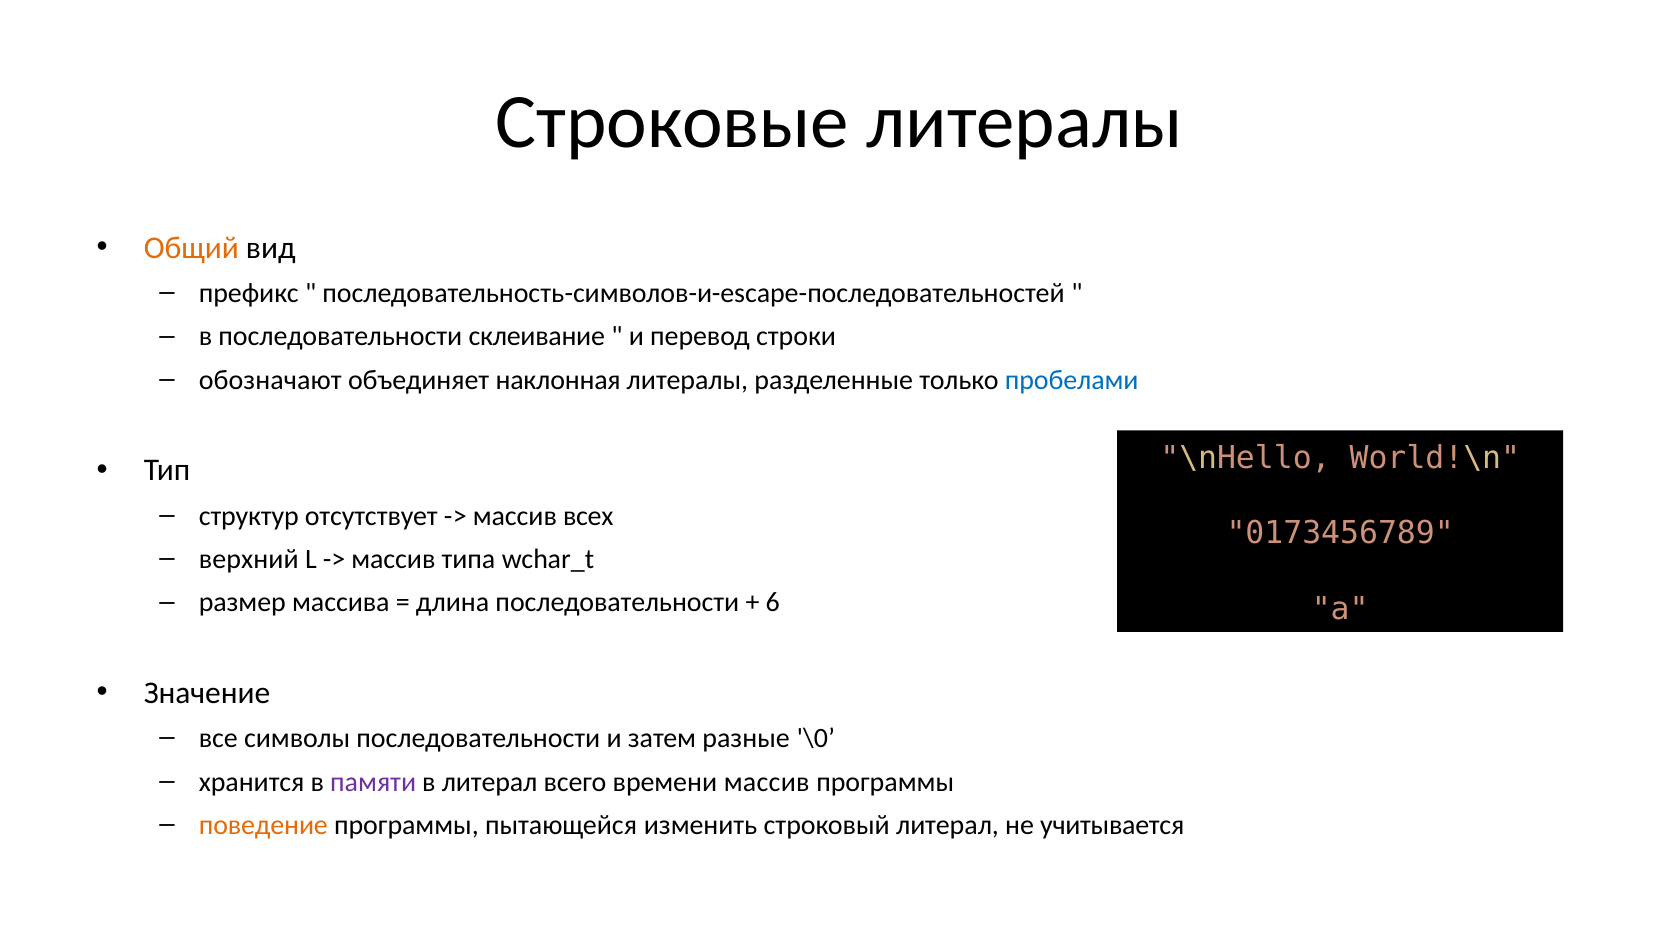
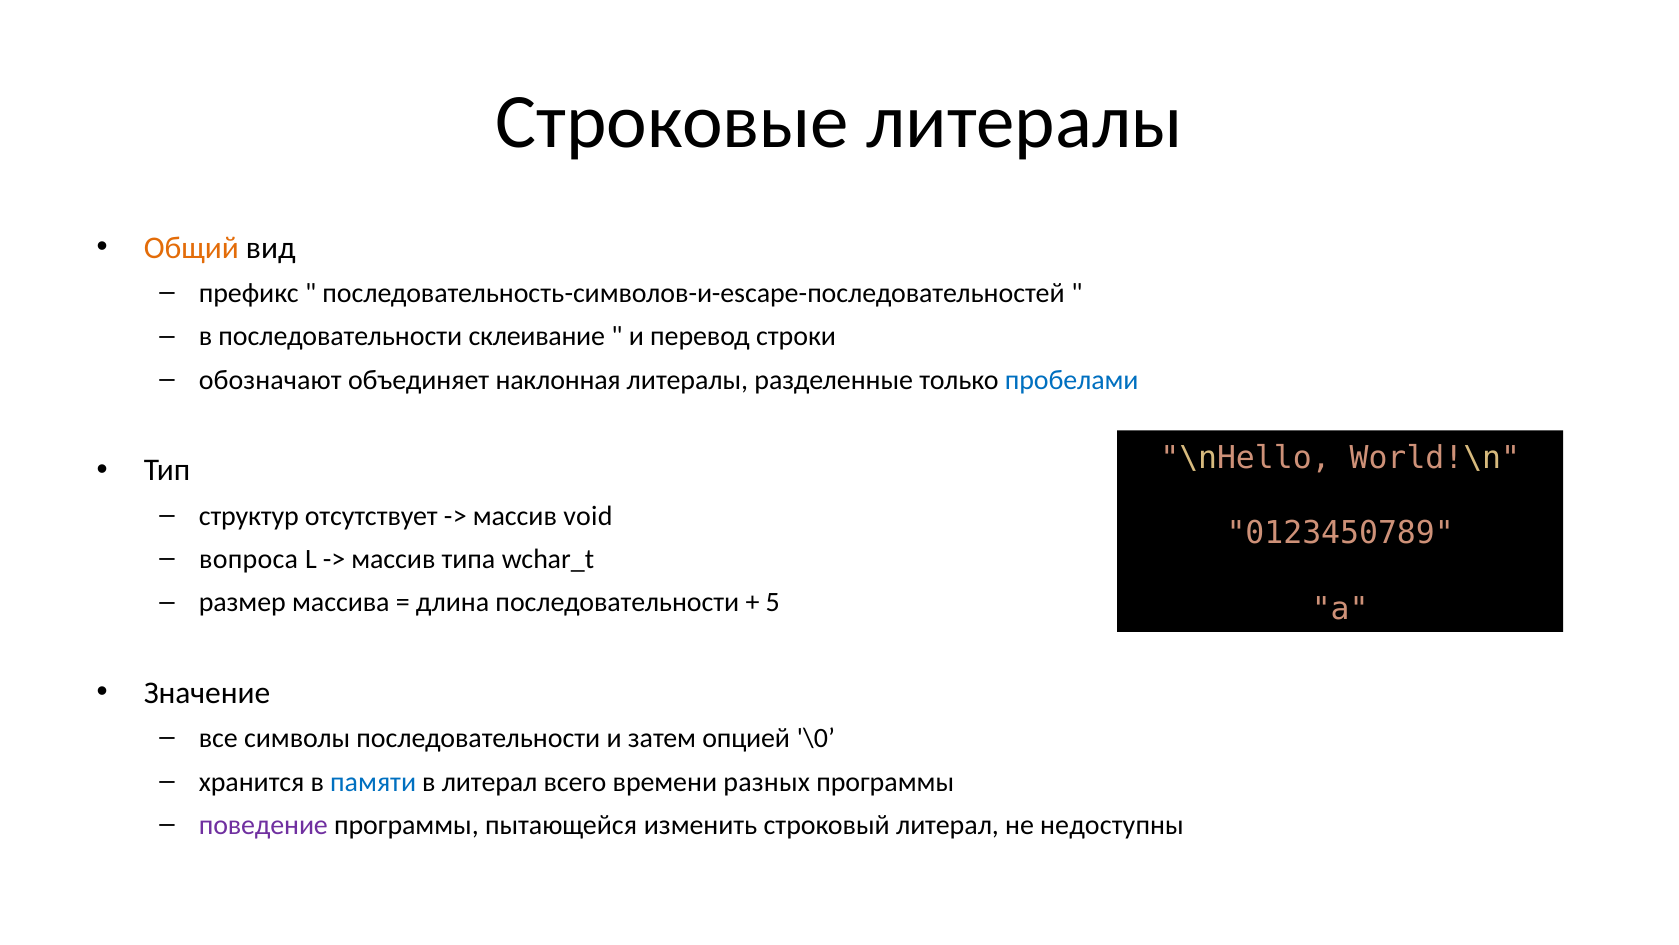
всех: всех -> void (588, 515)
0173456789: 0173456789 -> 0123450789 (1340, 533)
верхний: верхний -> вопроса (249, 559)
6: 6 -> 5 (773, 602)
разные: разные -> опцией (746, 738)
памяти colour: purple -> blue (373, 781)
времени массив: массив -> разных (767, 781)
поведение colour: orange -> purple (263, 825)
учитывается: учитывается -> недоступны (1112, 825)
